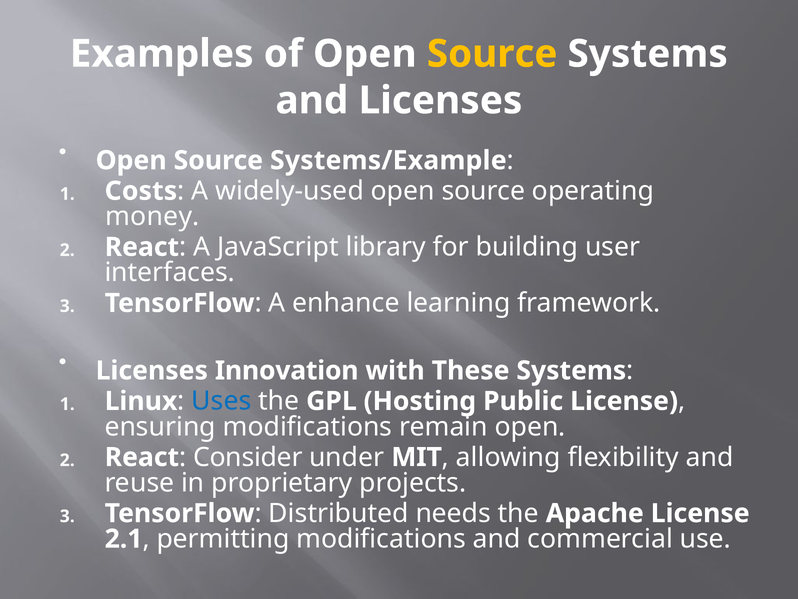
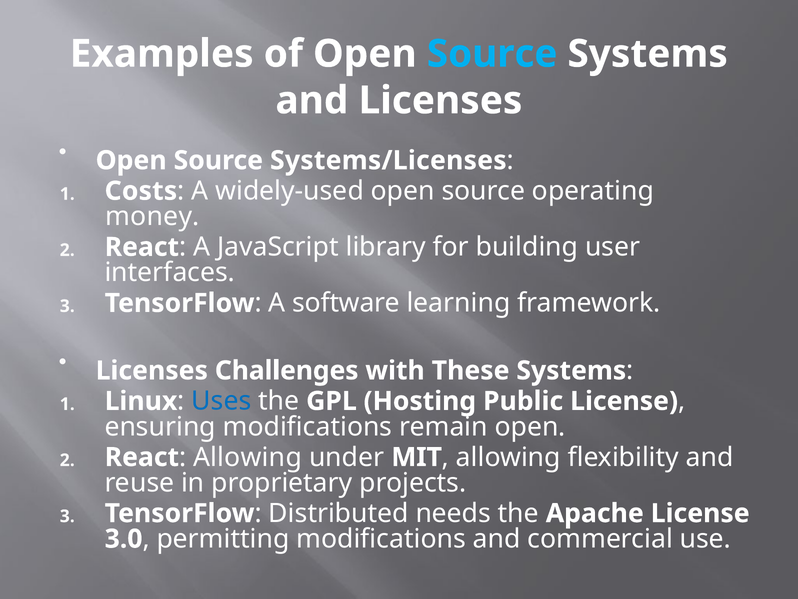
Source colour: yellow -> light blue (492, 54)
Systems/Example: Systems/Example -> Systems/Licenses (388, 160)
enhance: enhance -> software (346, 303)
Innovation: Innovation -> Challenges (287, 370)
Consider: Consider -> Allowing (248, 457)
2.1: 2.1 -> 3.0 (124, 538)
